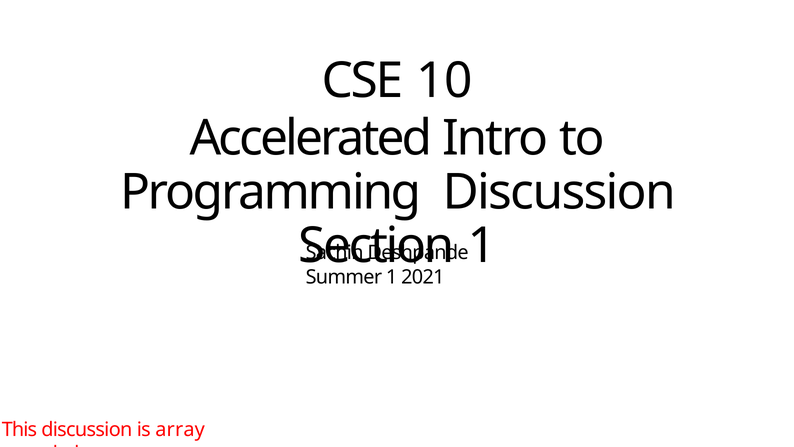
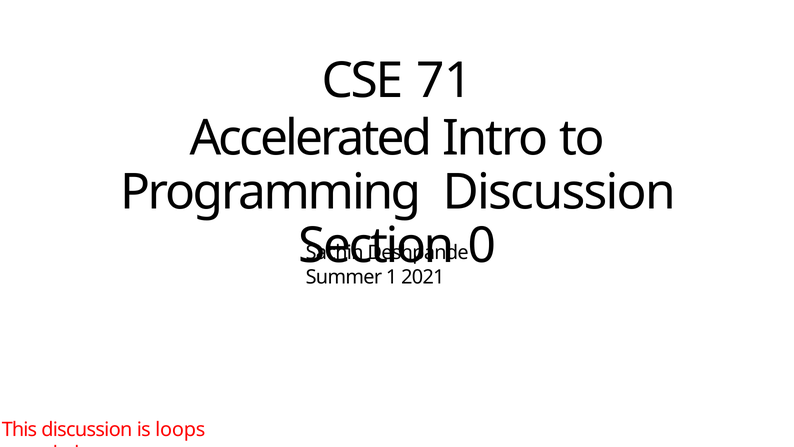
10: 10 -> 71 (444, 81)
1: 1 -> 0 (482, 246)
array: array -> loops (180, 429)
